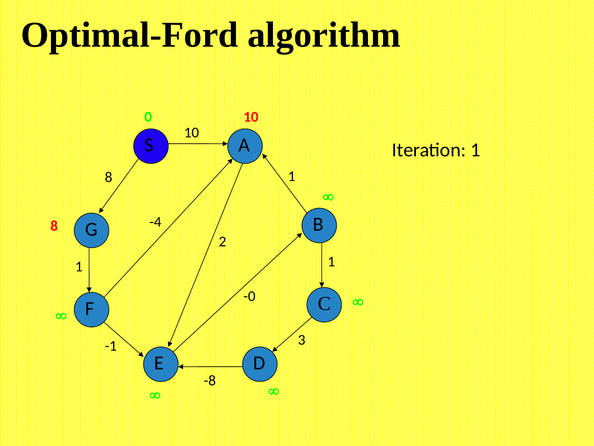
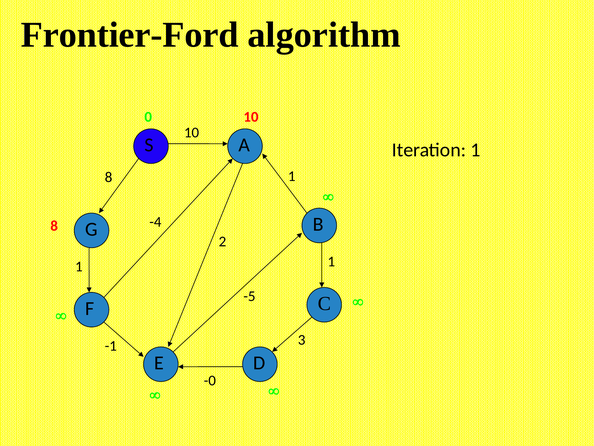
Optimal-Ford: Optimal-Ford -> Frontier-Ford (130, 35)
-0: -0 -> -5 (249, 296)
-8: -8 -> -0 (210, 380)
